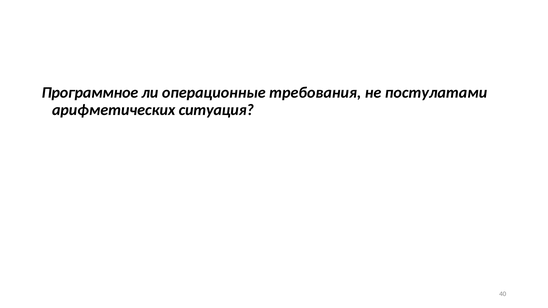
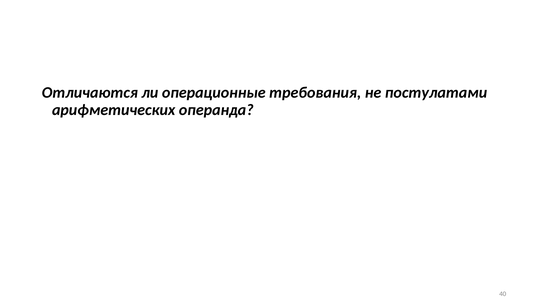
Программное: Программное -> Отличаются (90, 93)
ситуация: ситуация -> операнда (216, 110)
